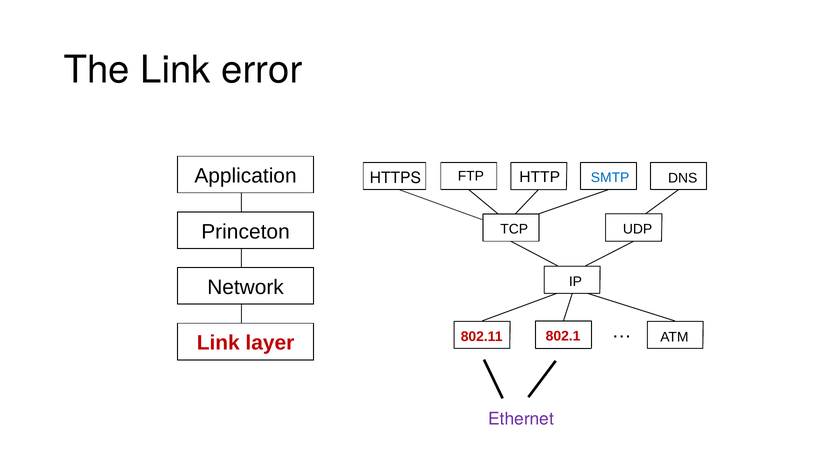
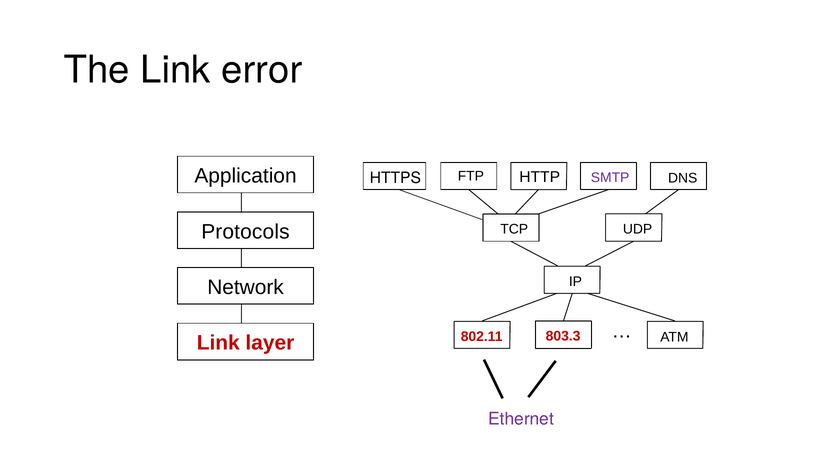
SMTP colour: blue -> purple (610, 178)
Princeton: Princeton -> Protocols (245, 232)
802.1: 802.1 -> 803.3 (563, 336)
